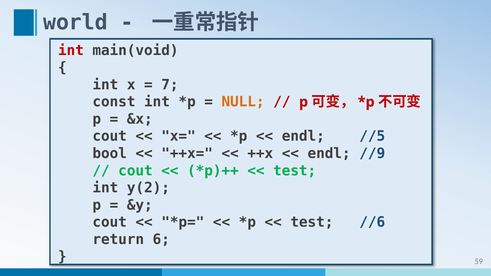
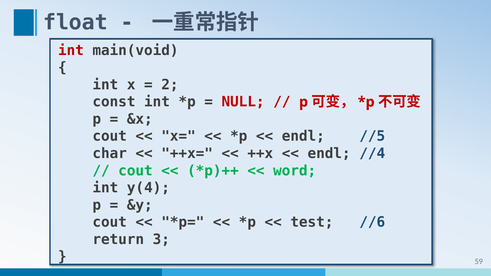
world: world -> float (75, 23)
7: 7 -> 2 (170, 85)
NULL colour: orange -> red (243, 102)
bool: bool -> char (110, 154)
//9: //9 -> //4 (372, 154)
test: test -> word (295, 171)
y(2: y(2 -> y(4 (148, 188)
6: 6 -> 3 (161, 240)
